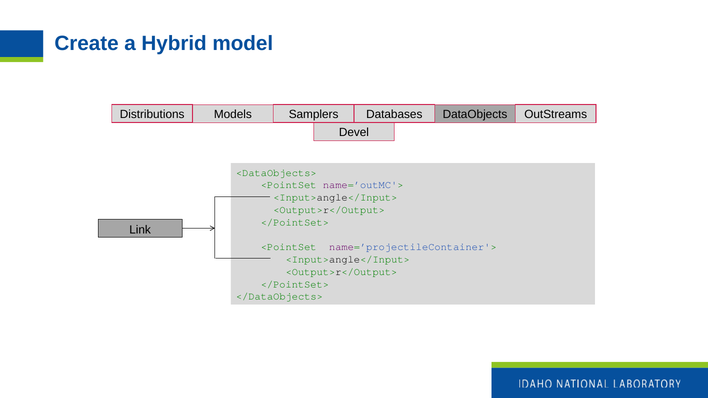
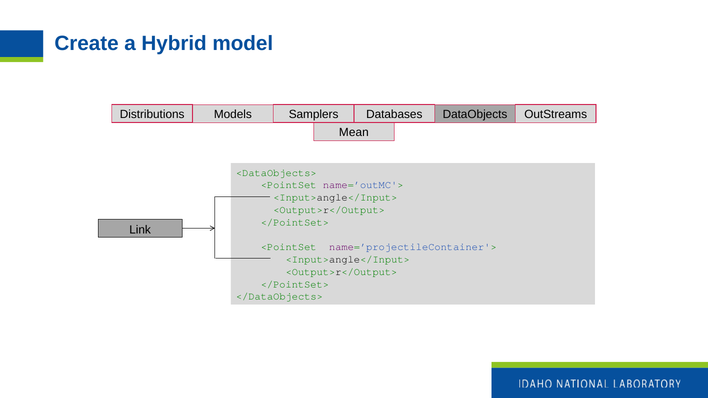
Devel: Devel -> Mean (354, 133)
